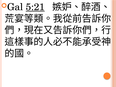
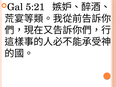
5:21 underline: present -> none (35, 7)
